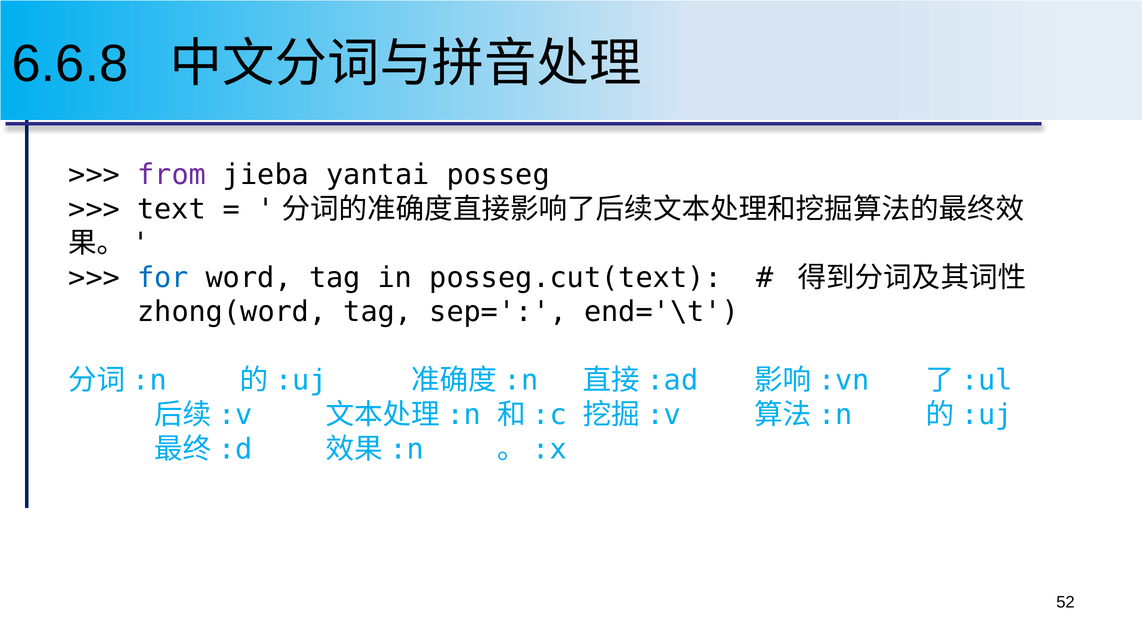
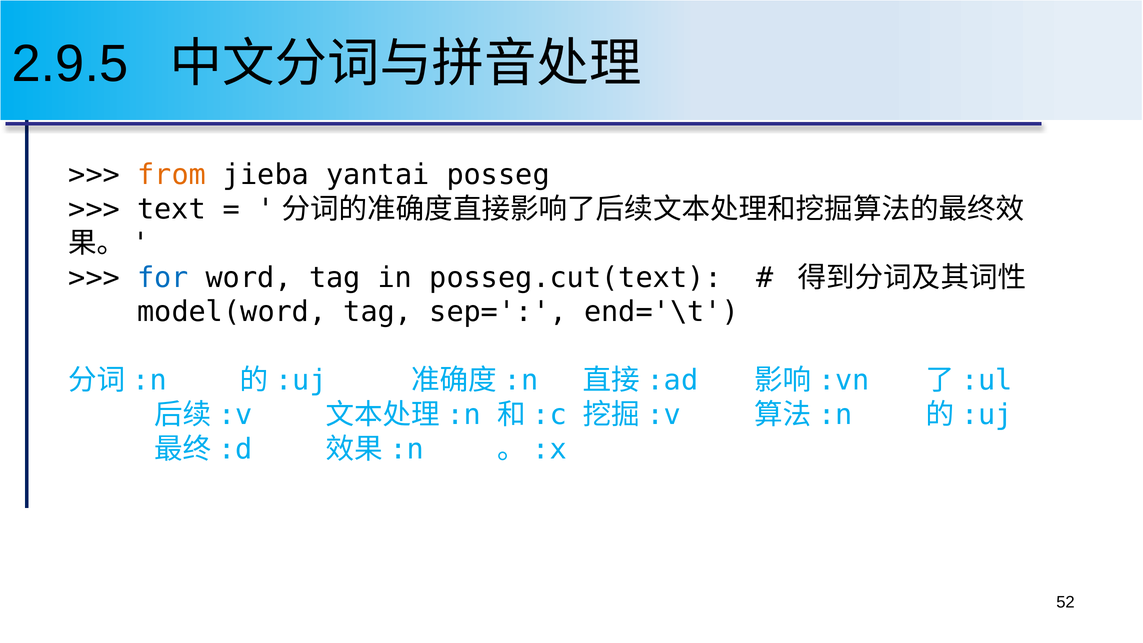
6.6.8: 6.6.8 -> 2.9.5 (70, 64)
from colour: purple -> orange (172, 175)
zhong(word: zhong(word -> model(word (232, 312)
